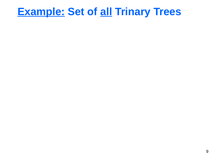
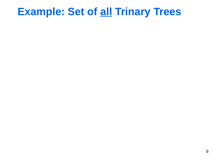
Example underline: present -> none (41, 12)
